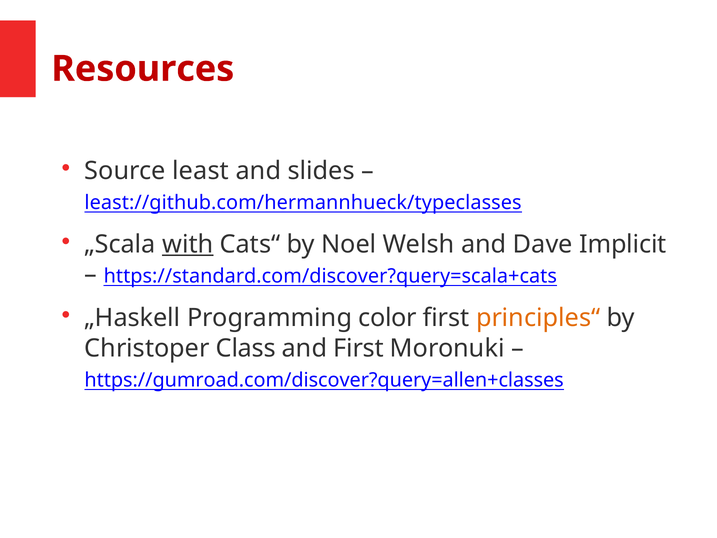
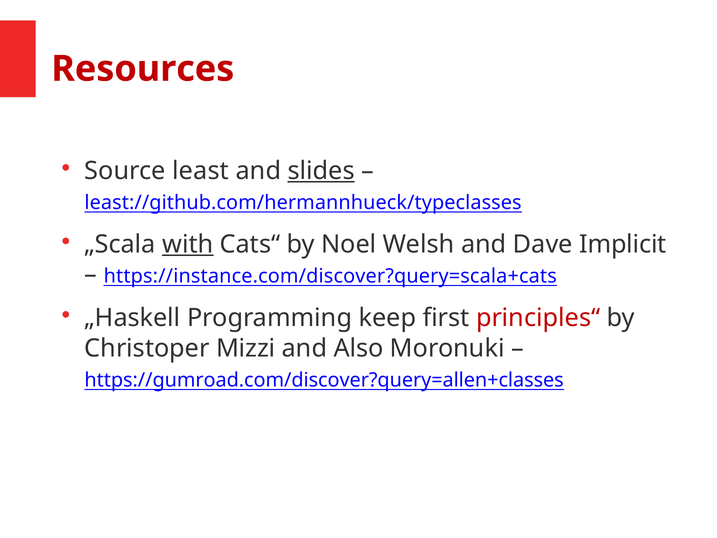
slides underline: none -> present (321, 171)
https://standard.com/discover?query=scala+cats: https://standard.com/discover?query=scala+cats -> https://instance.com/discover?query=scala+cats (330, 276)
color: color -> keep (387, 318)
principles“ colour: orange -> red (538, 318)
Class: Class -> Mizzi (246, 348)
and First: First -> Also (359, 348)
